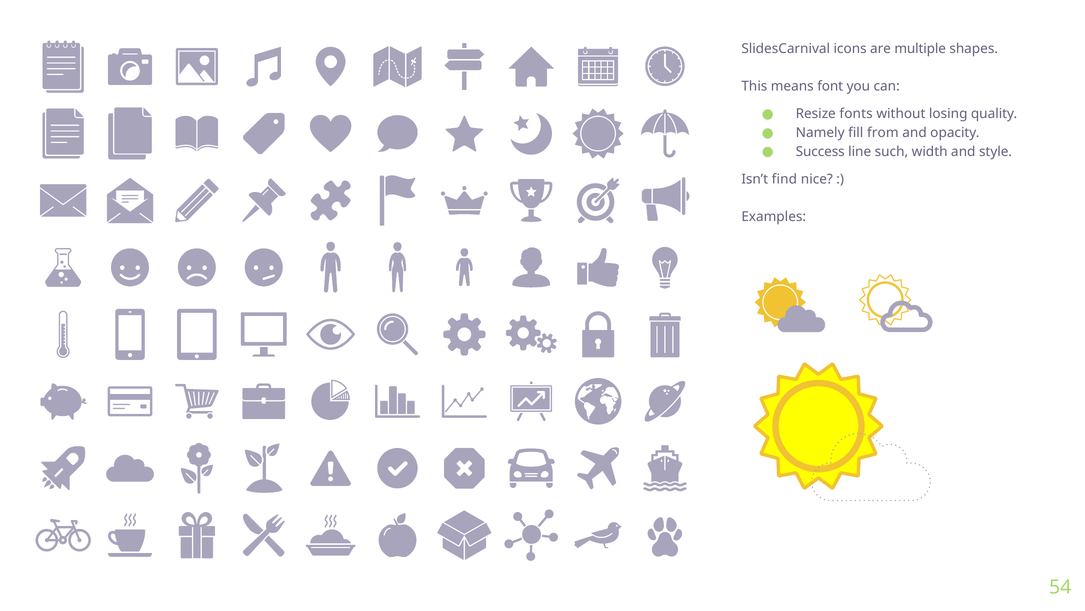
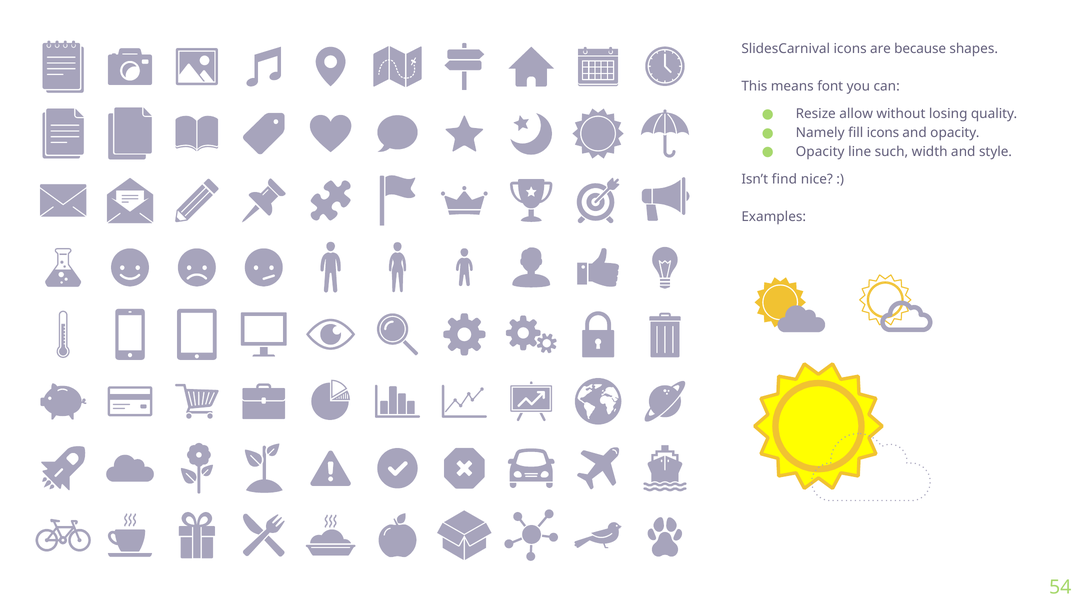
multiple: multiple -> because (920, 49)
fonts: fonts -> allow (856, 114)
fill from: from -> icons (883, 133)
Success: Success -> Opacity (820, 151)
